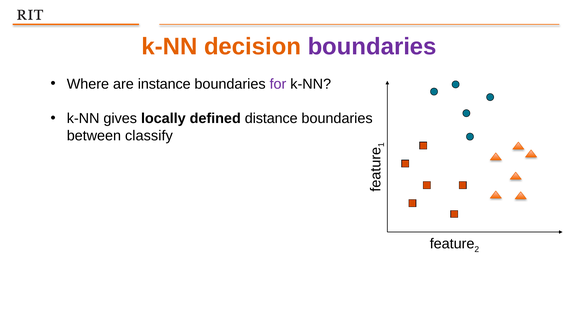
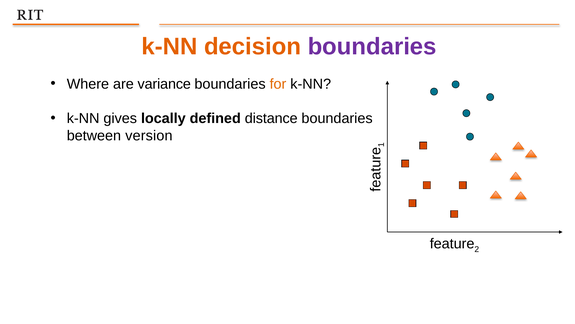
instance: instance -> variance (164, 84)
for colour: purple -> orange (278, 84)
classify: classify -> version (149, 136)
